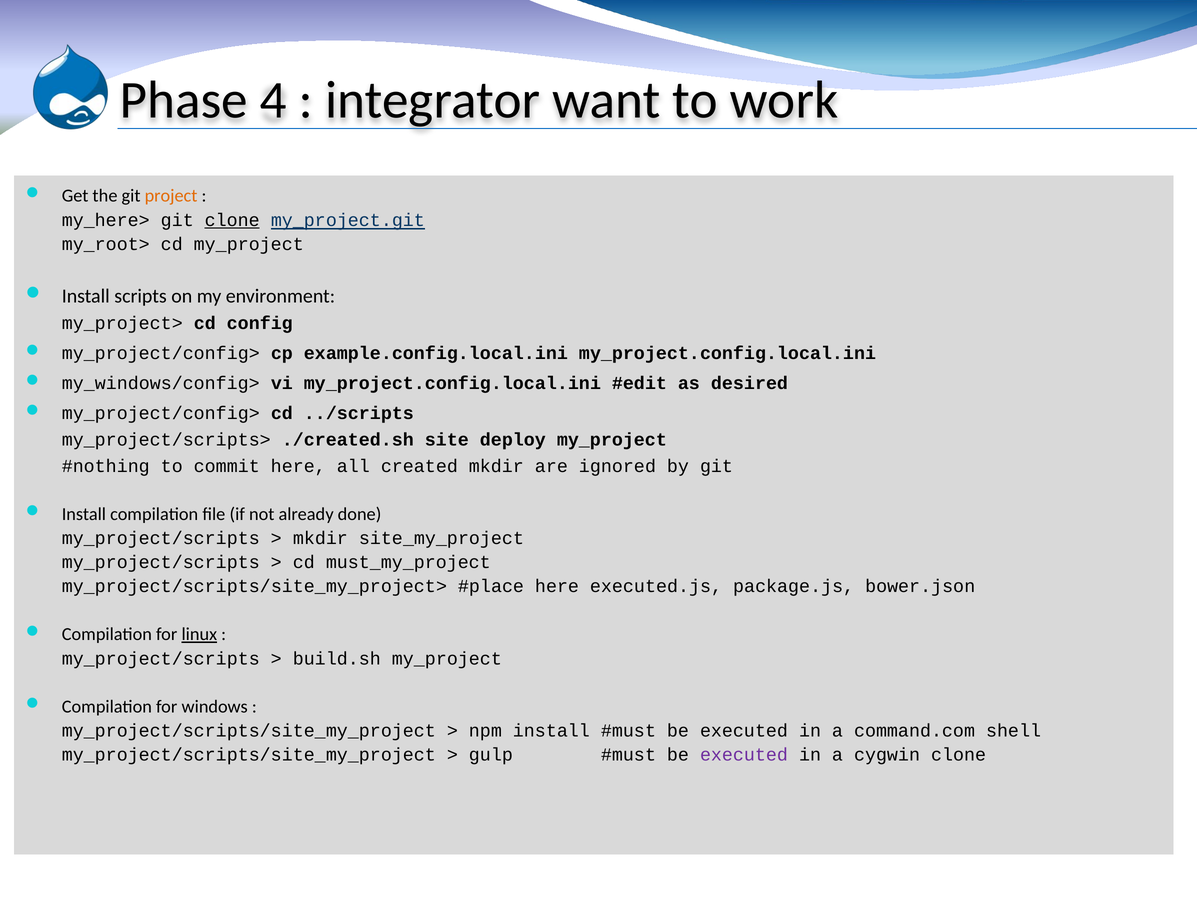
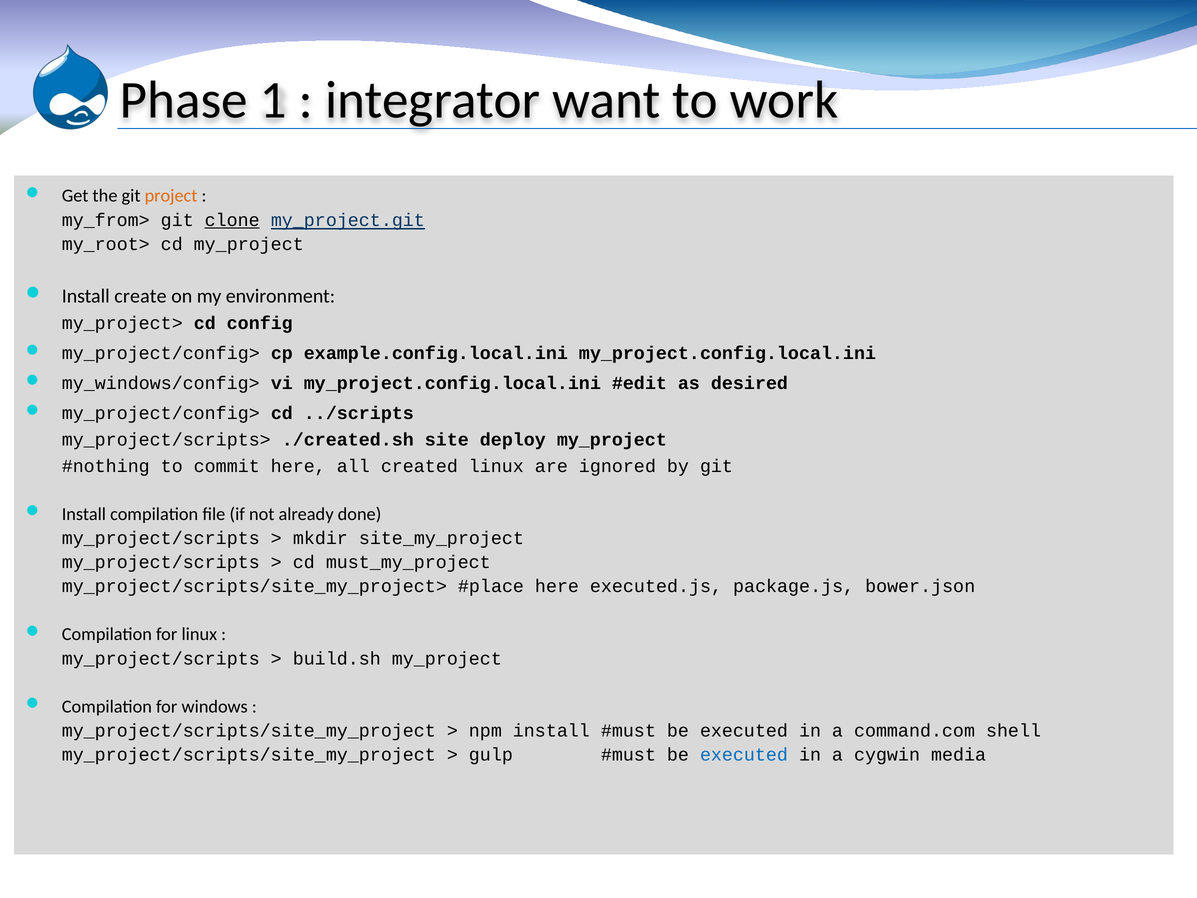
4: 4 -> 1 (273, 100)
my_here>: my_here> -> my_from> (106, 220)
scripts: scripts -> create (140, 296)
created mkdir: mkdir -> linux (496, 466)
linux underline: present -> none (199, 634)
executed colour: purple -> blue (744, 755)
cygwin clone: clone -> media (959, 755)
